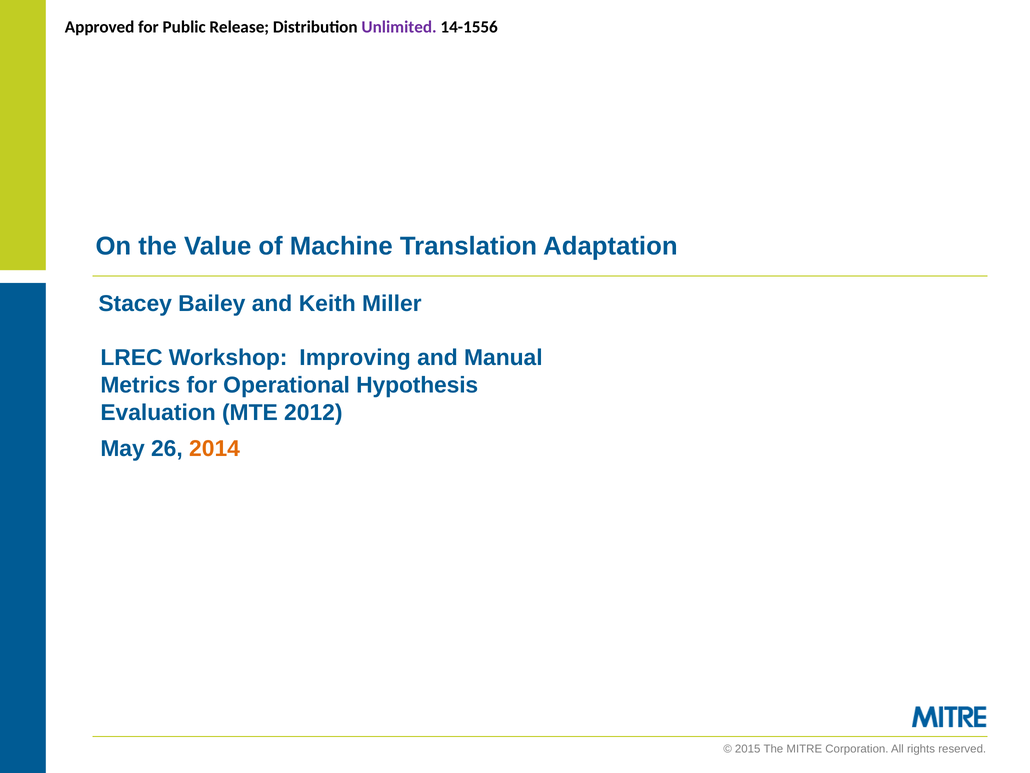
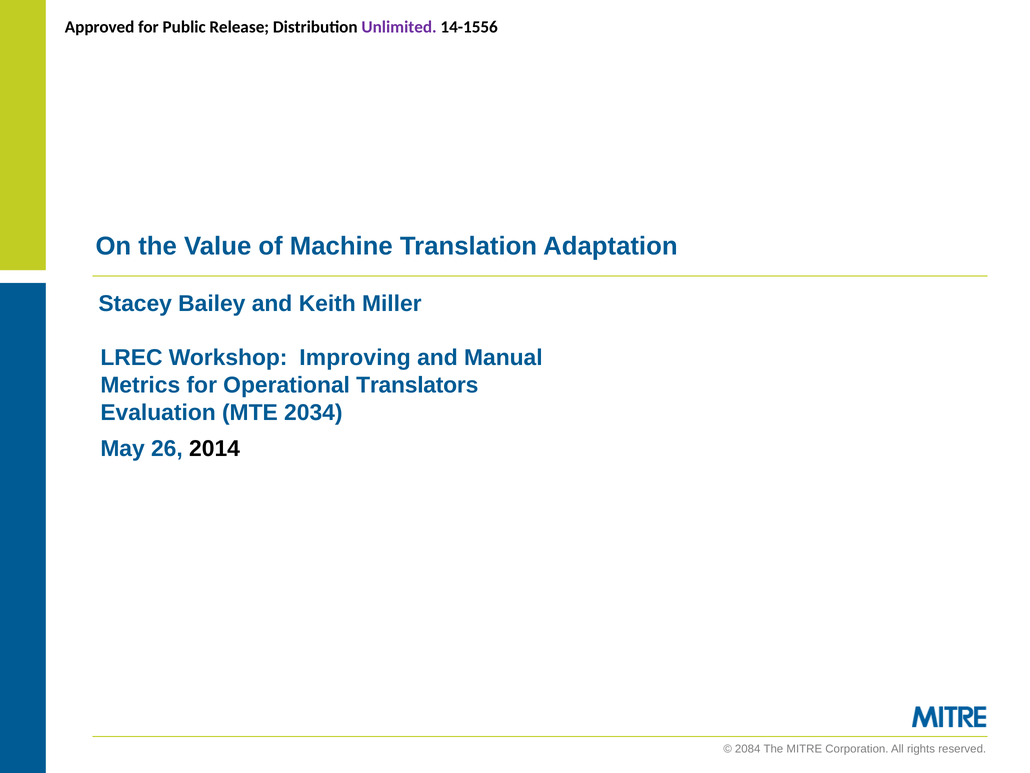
Hypothesis: Hypothesis -> Translators (417, 385)
2012: 2012 -> 2034 (313, 413)
2014 colour: orange -> black (215, 449)
2015: 2015 -> 2084 (748, 749)
